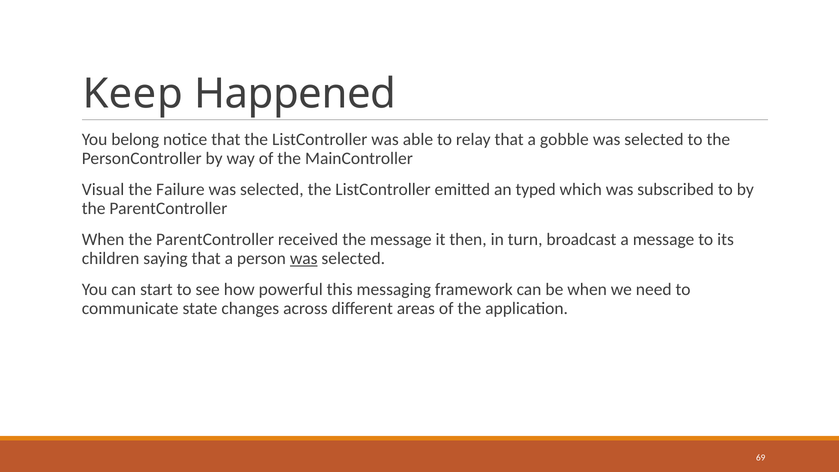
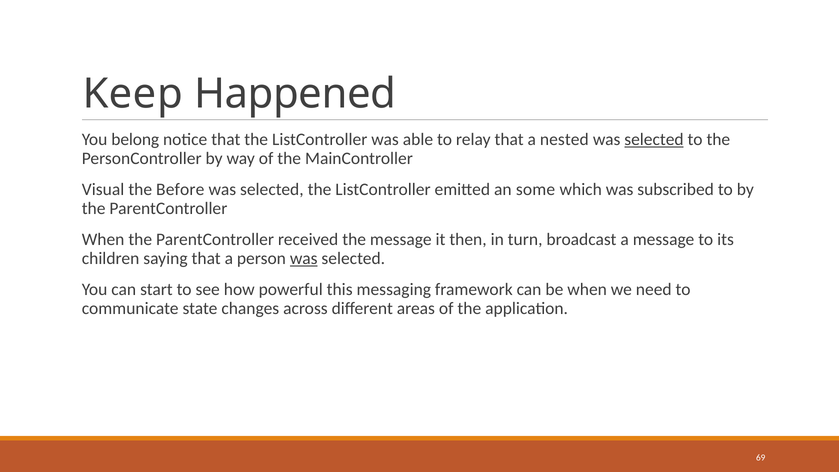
gobble: gobble -> nested (564, 139)
selected underline: none -> present (654, 139)
Failure: Failure -> Before (180, 189)
typed: typed -> some (536, 189)
